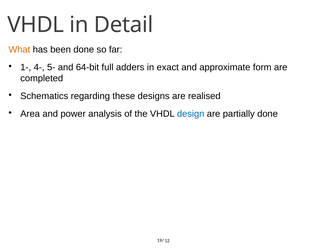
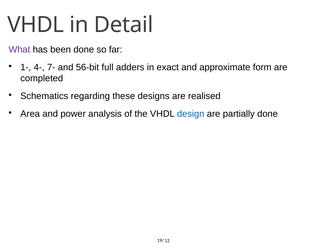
What colour: orange -> purple (19, 50)
5-: 5- -> 7- (51, 67)
64-bit: 64-bit -> 56-bit (87, 67)
